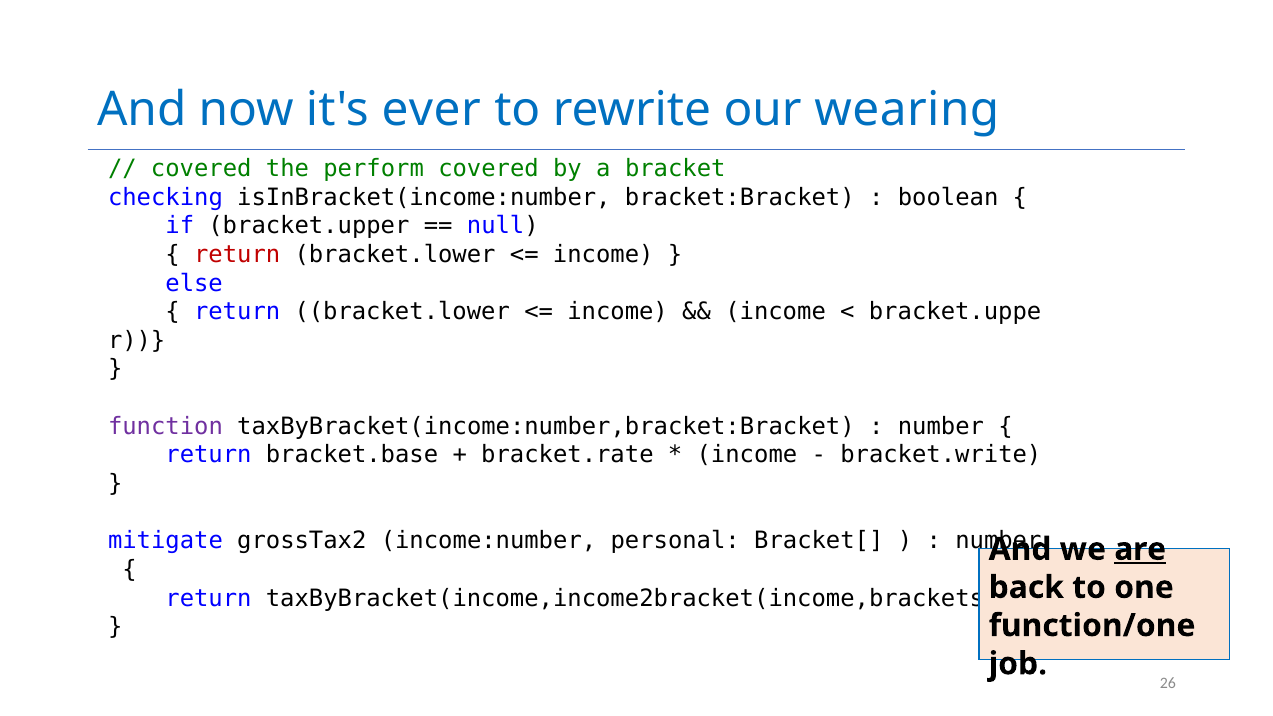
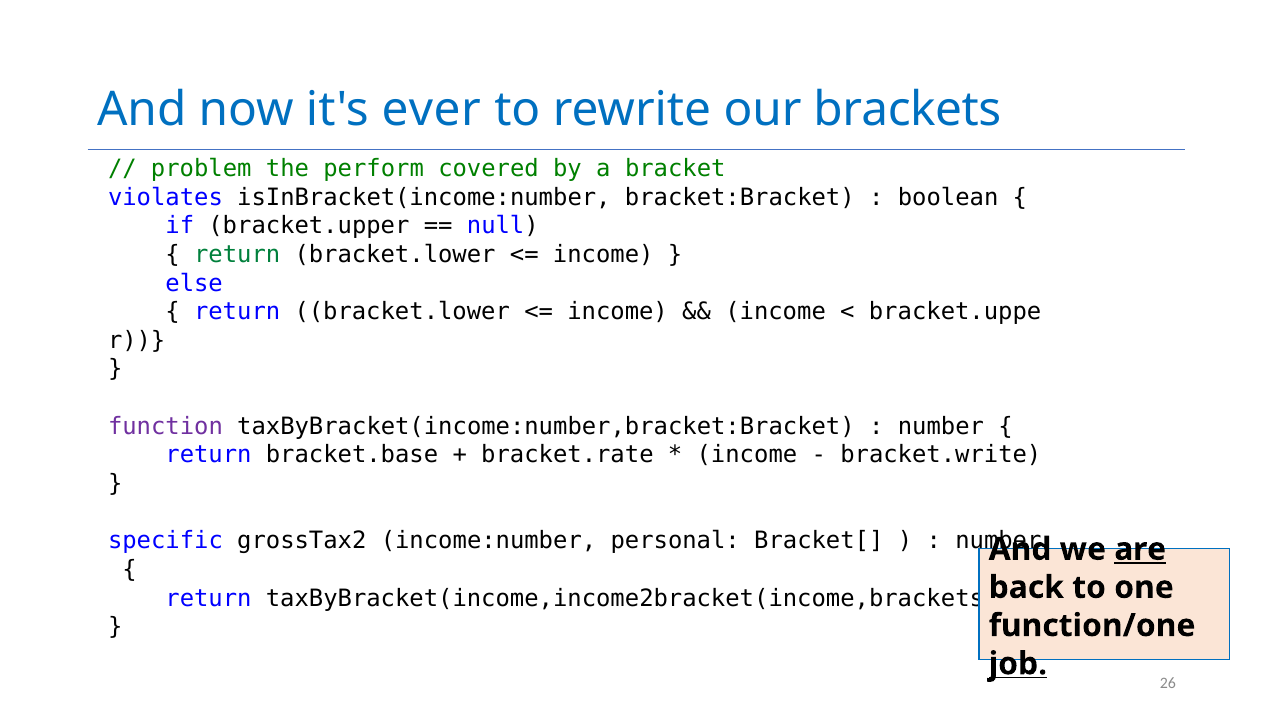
wearing: wearing -> brackets (907, 109)
covered: covered -> problem (201, 169)
checking: checking -> violates (165, 197)
return colour: red -> green (237, 255)
mitigate: mitigate -> specific (165, 541)
job underline: none -> present (1018, 664)
